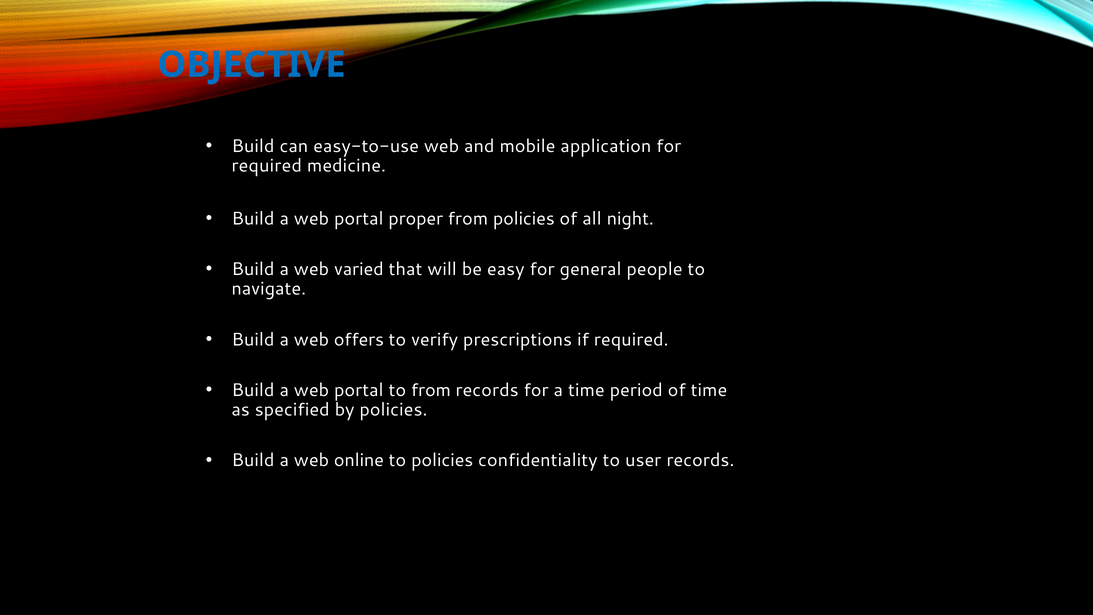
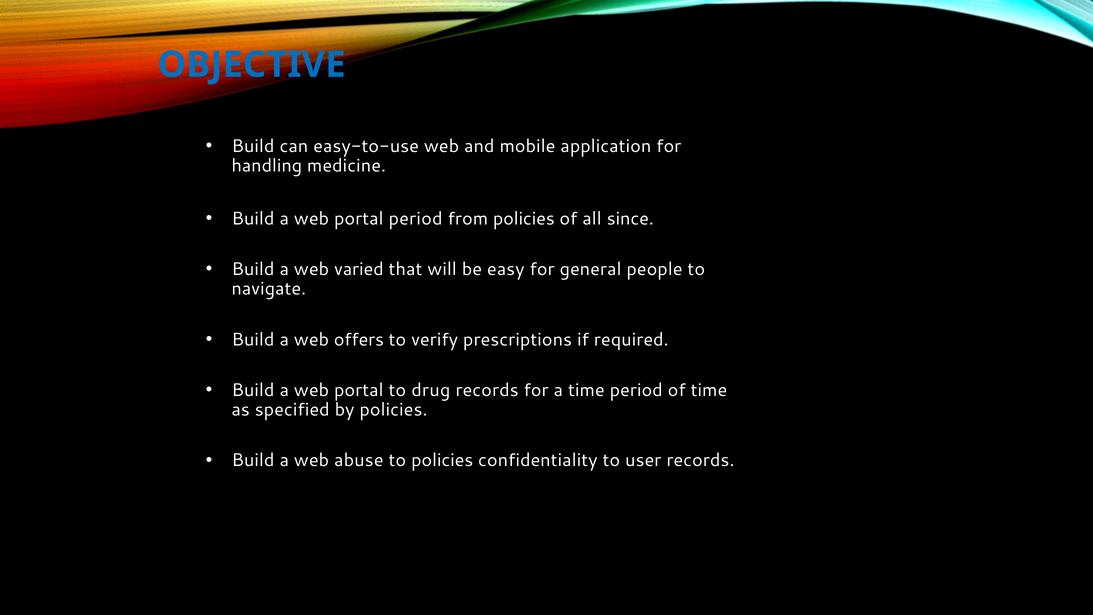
required: required -> handling (267, 166)
portal proper: proper -> period (416, 219)
night: night -> since (630, 219)
to from: from -> drug (431, 390)
online: online -> abuse (359, 460)
